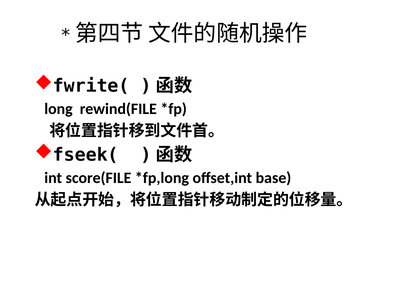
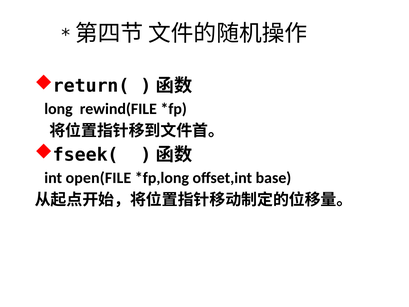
fwrite(: fwrite( -> return( (91, 86)
score(FILE: score(FILE -> open(FILE (98, 178)
